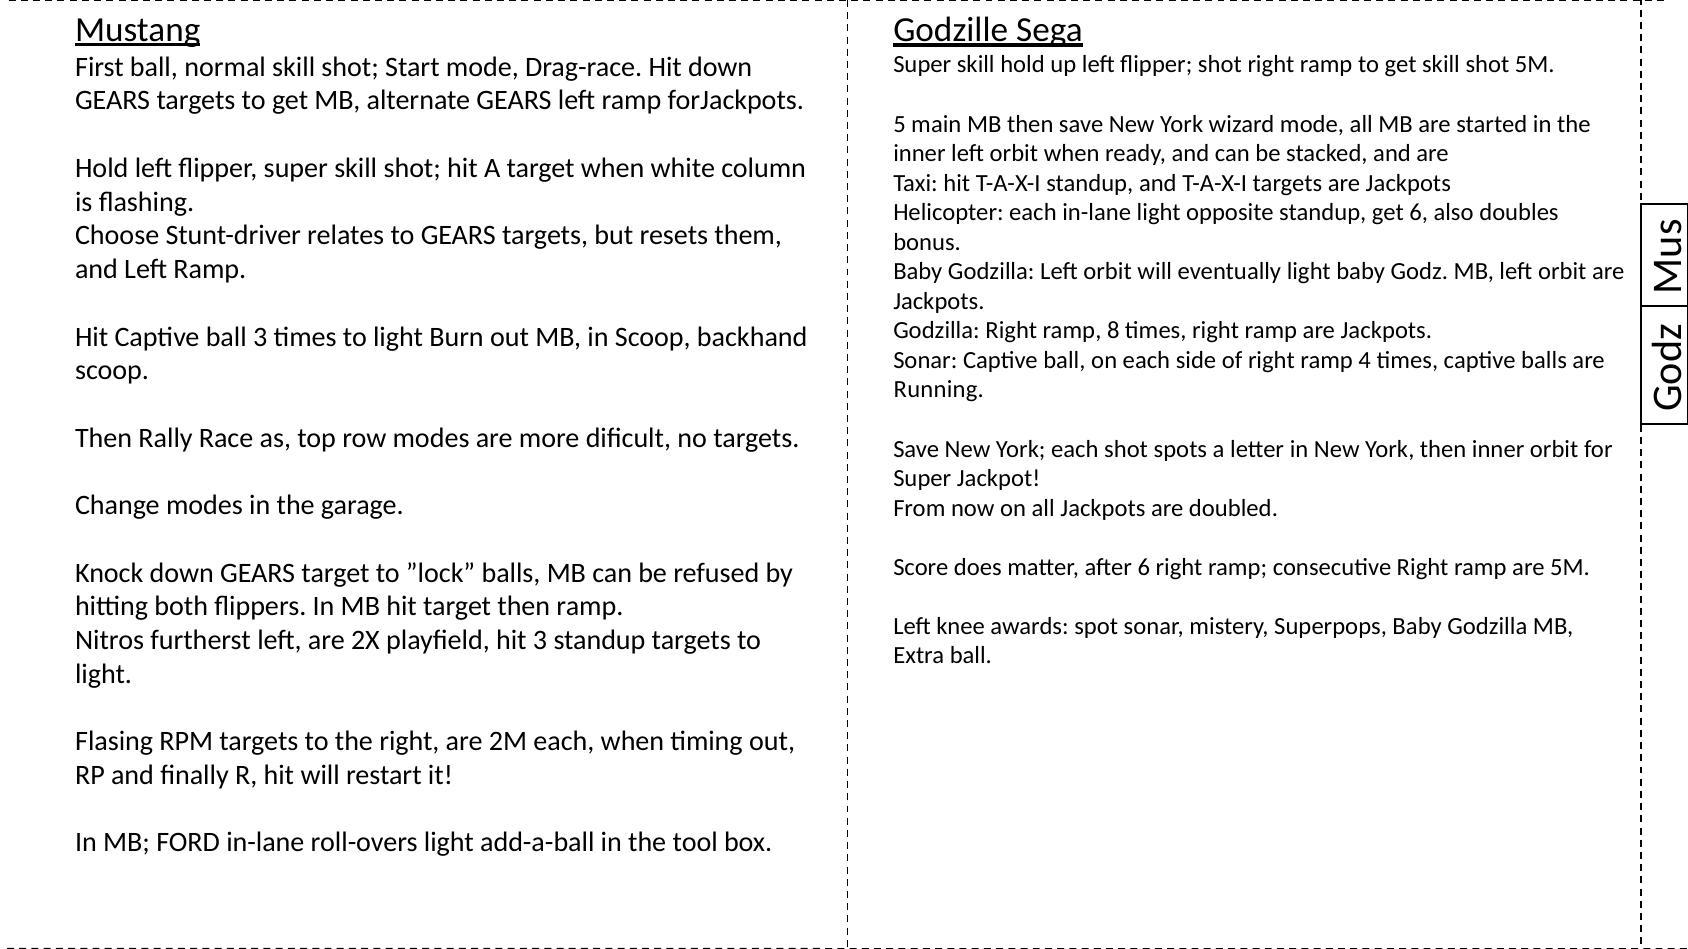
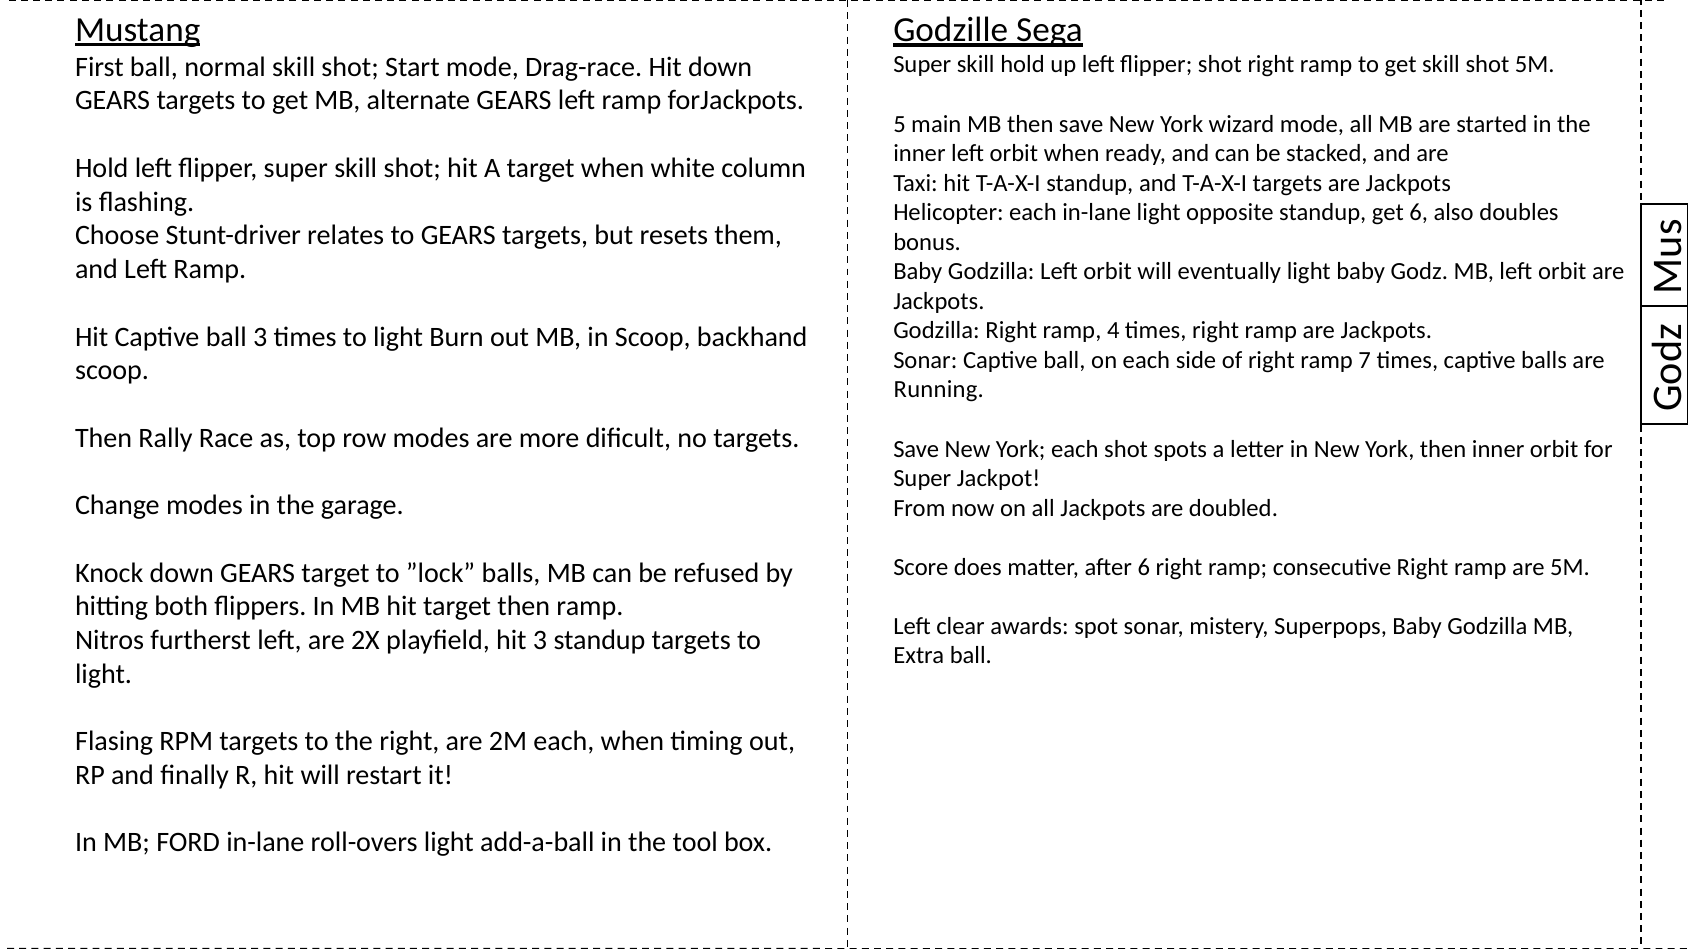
8: 8 -> 4 (1113, 331)
4: 4 -> 7 (1365, 360)
knee: knee -> clear (961, 626)
